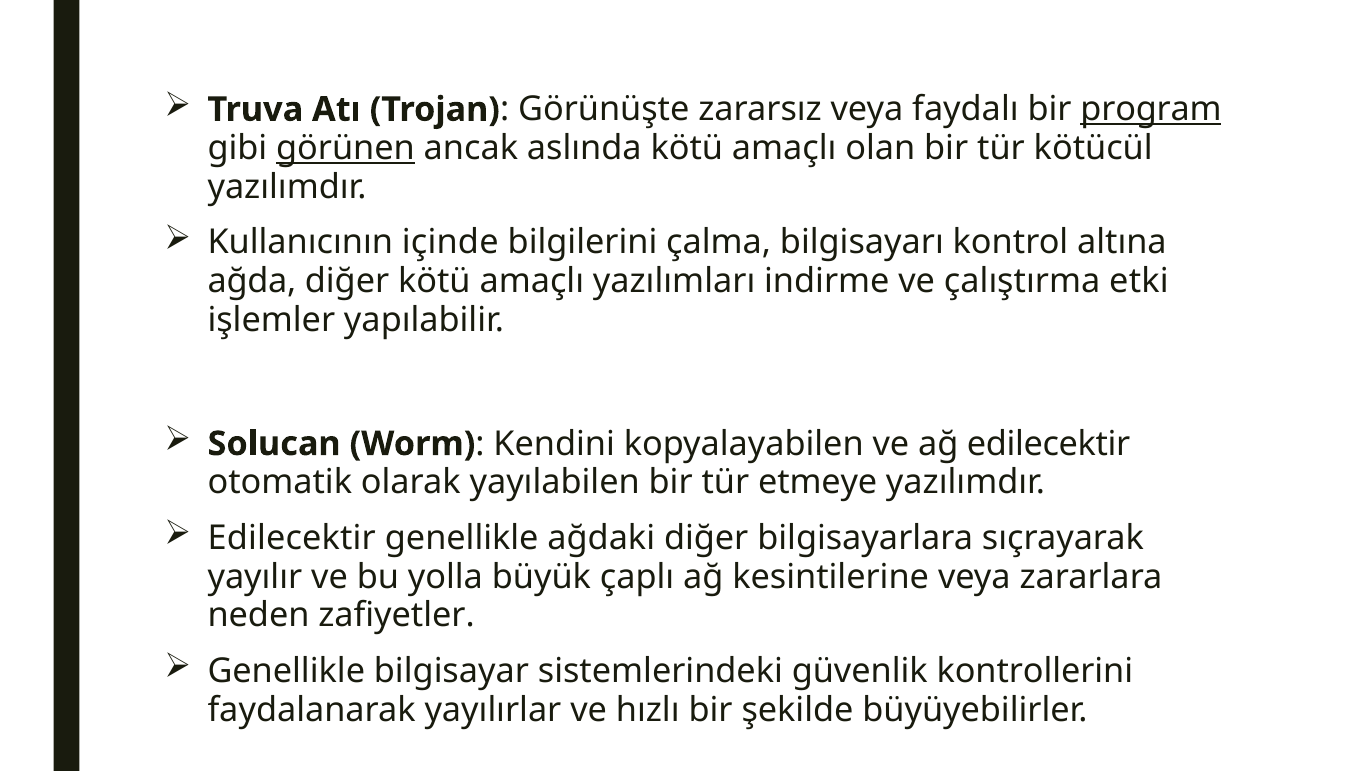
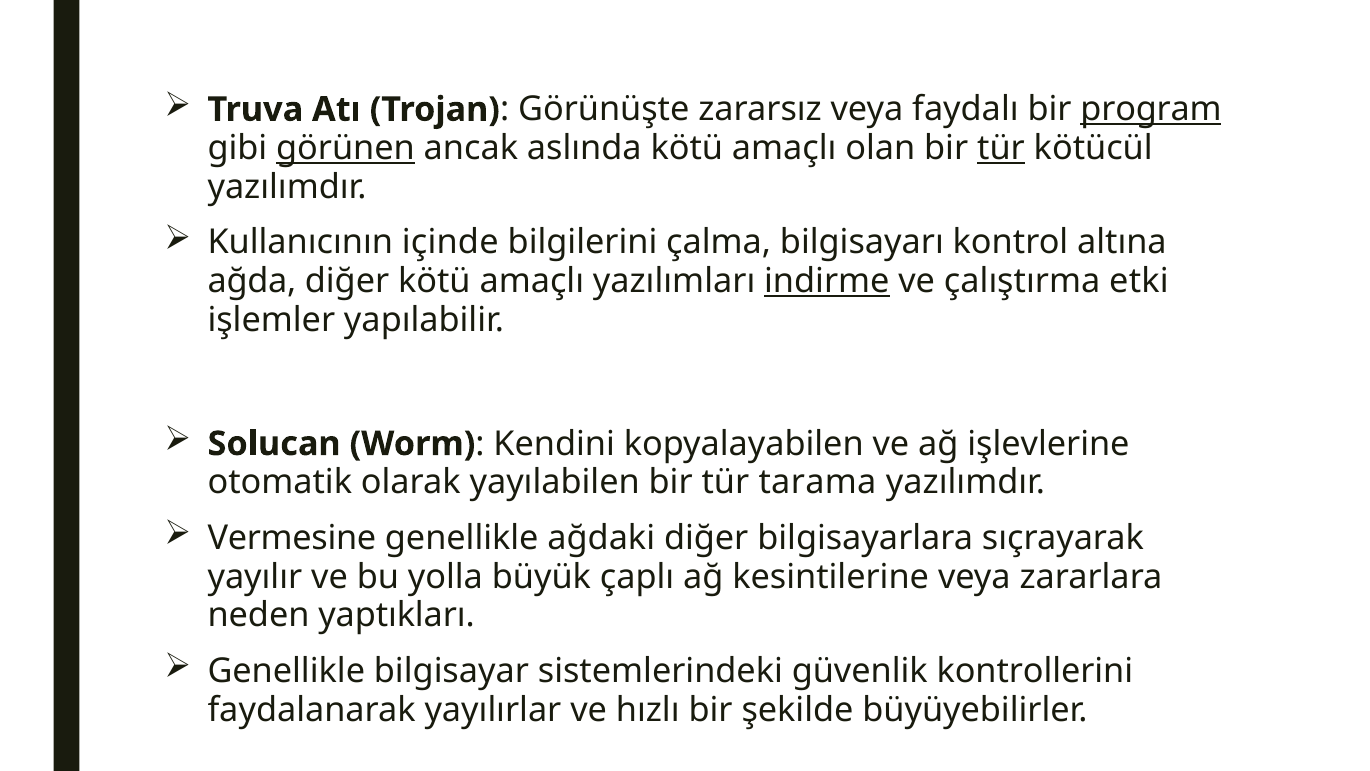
tür underline: none -> present (1001, 148)
indirme underline: none -> present (827, 281)
ağ edilecektir: edilecektir -> işlevlerine (1048, 444)
etmeye: etmeye -> tarama (817, 482)
Edilecektir: Edilecektir -> Vermesine (292, 538)
zafiyetler: zafiyetler -> yaptıkları (397, 615)
